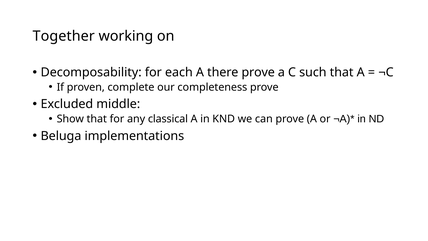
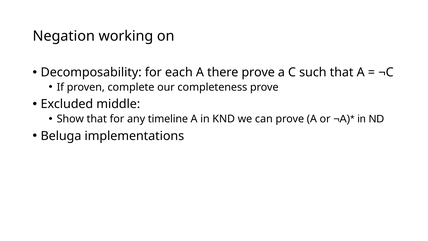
Together: Together -> Negation (64, 36)
classical: classical -> timeline (168, 119)
